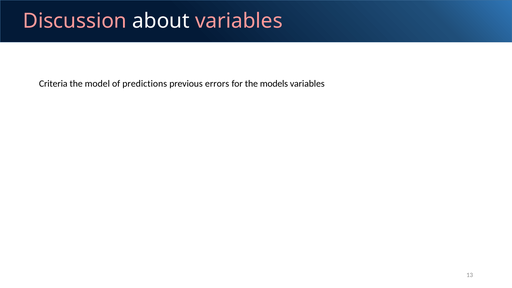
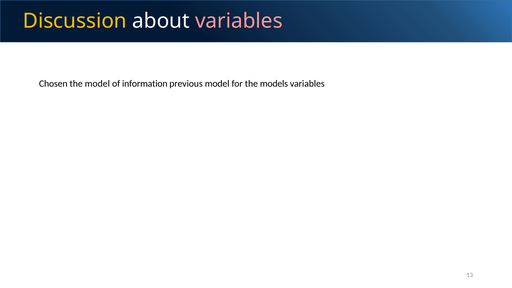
Discussion colour: pink -> yellow (75, 21)
Criteria: Criteria -> Chosen (53, 84)
predictions: predictions -> information (145, 84)
previous errors: errors -> model (217, 84)
